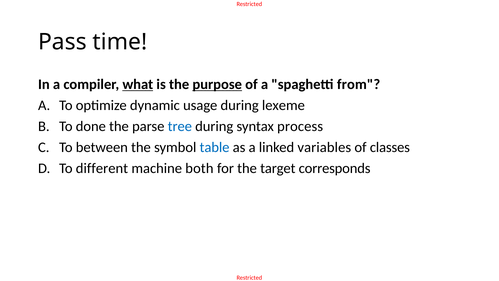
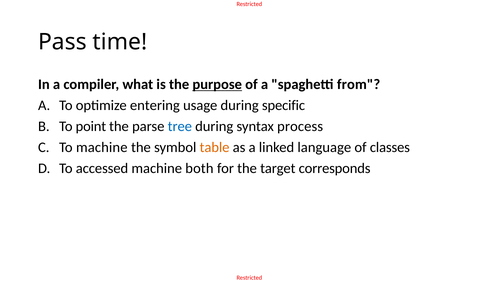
what underline: present -> none (138, 84)
dynamic: dynamic -> entering (155, 105)
lexeme: lexeme -> specific (283, 105)
done: done -> point (91, 126)
To between: between -> machine (102, 147)
table colour: blue -> orange (215, 147)
variables: variables -> language (324, 147)
different: different -> accessed (102, 168)
